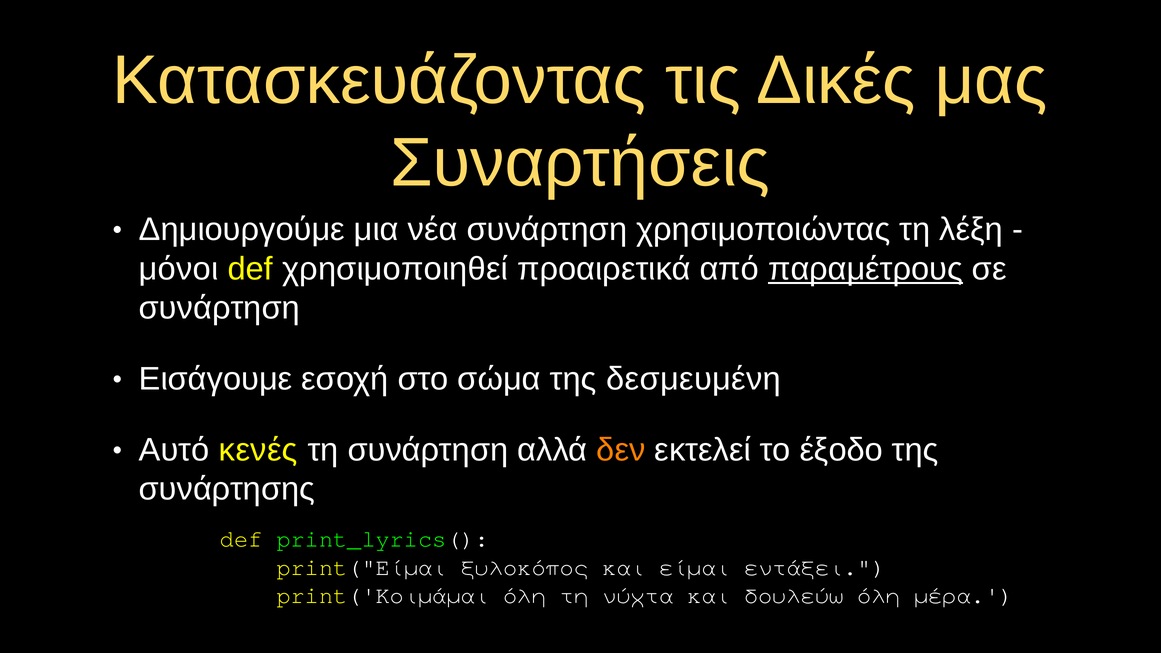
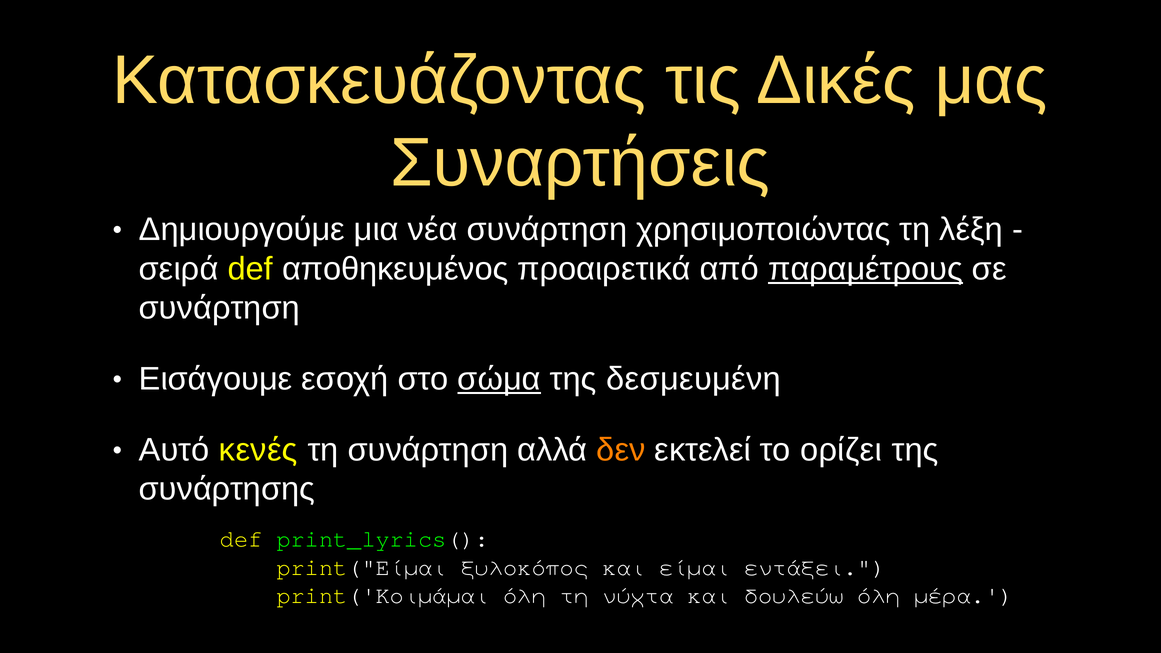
μόνοι: μόνοι -> σειρά (179, 269)
χρησιμοποιηθεί: χρησιμοποιηθεί -> αποθηκευμένος (395, 269)
σώμα underline: none -> present (499, 379)
έξοδο: έξοδο -> ορίζει (841, 450)
